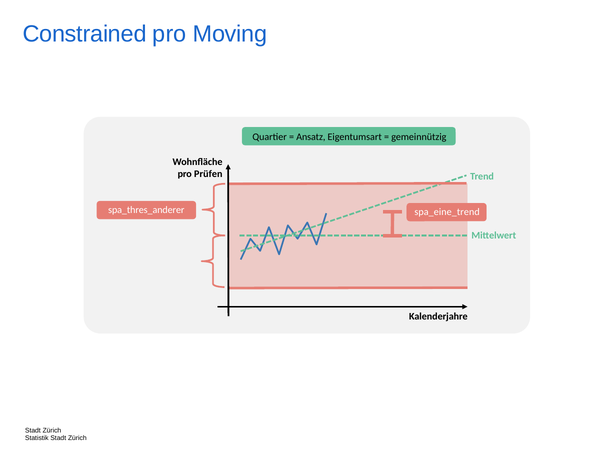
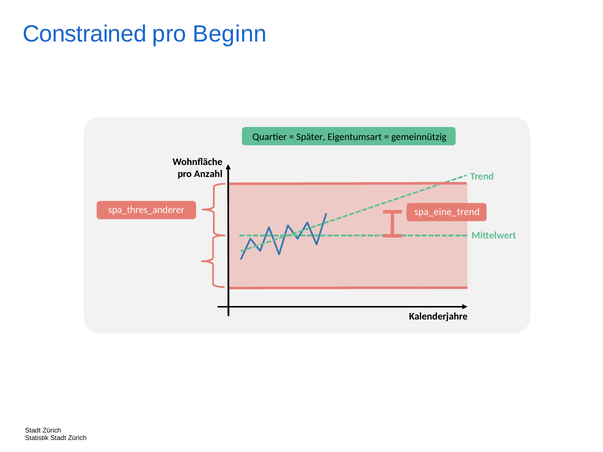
Moving: Moving -> Beginn (230, 34)
Ansatz: Ansatz -> Später (311, 137)
Prüfen: Prüfen -> Anzahl (208, 174)
